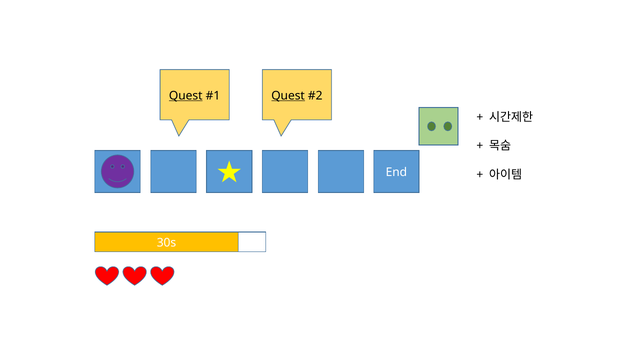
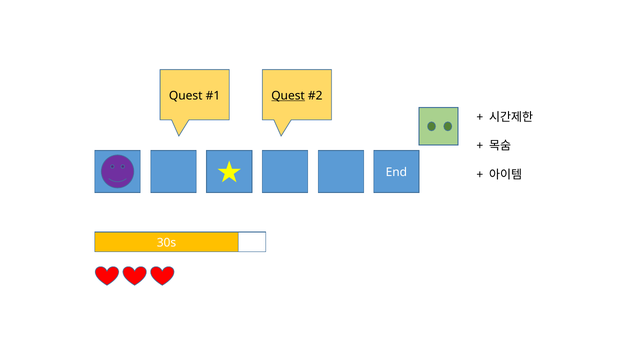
Quest underline: present -> none (186, 96)
